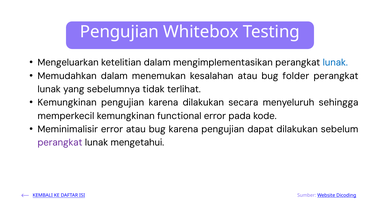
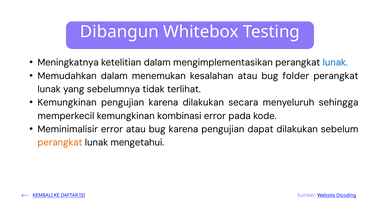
Pengujian: Pengujian -> Dibangun (119, 32)
Mengeluarkan: Mengeluarkan -> Meningkatnya (68, 63)
functional: functional -> kombinasi (179, 116)
perangkat colour: purple -> orange (60, 142)
